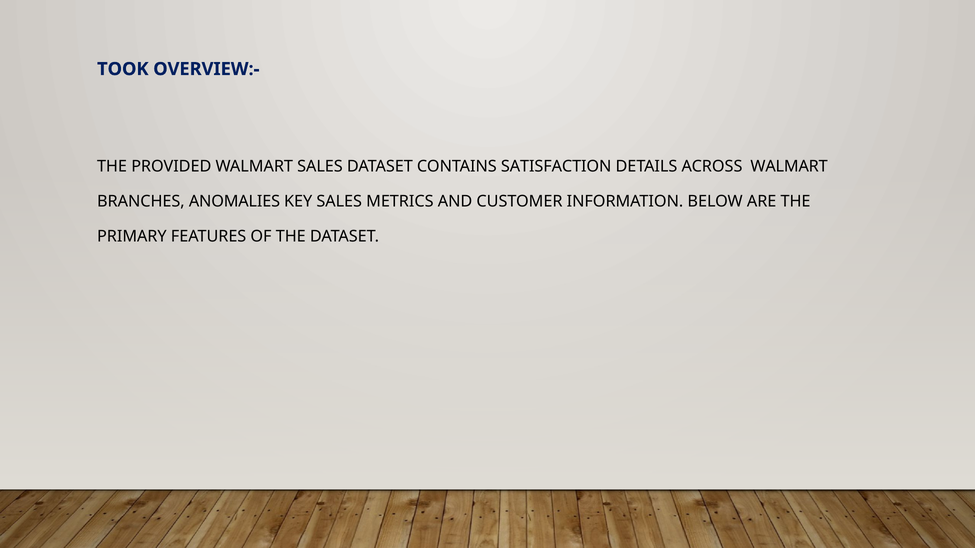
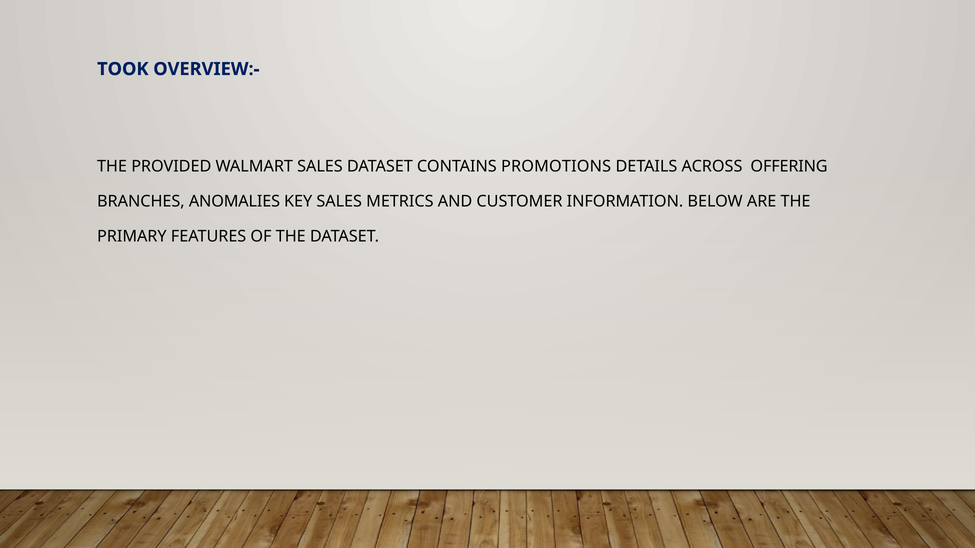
SATISFACTION: SATISFACTION -> PROMOTIONS (556, 167)
ACROSS WALMART: WALMART -> OFFERING (789, 167)
